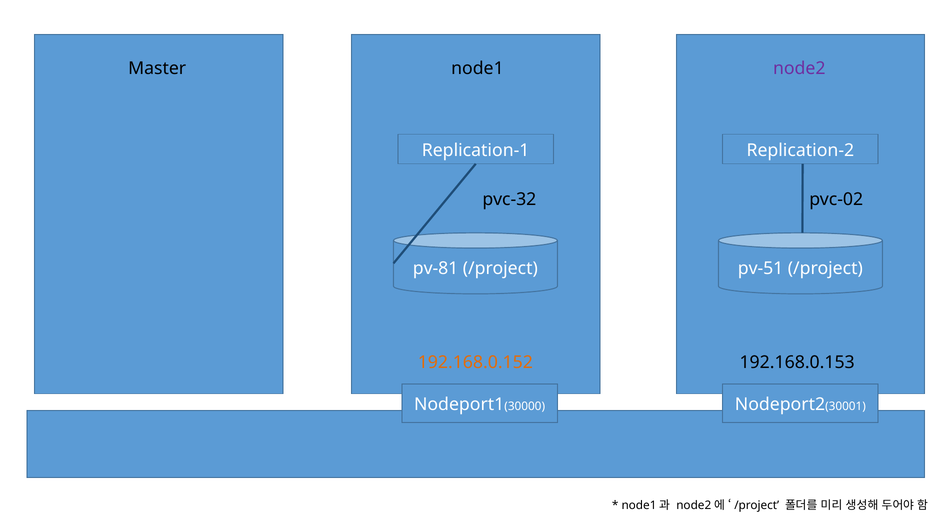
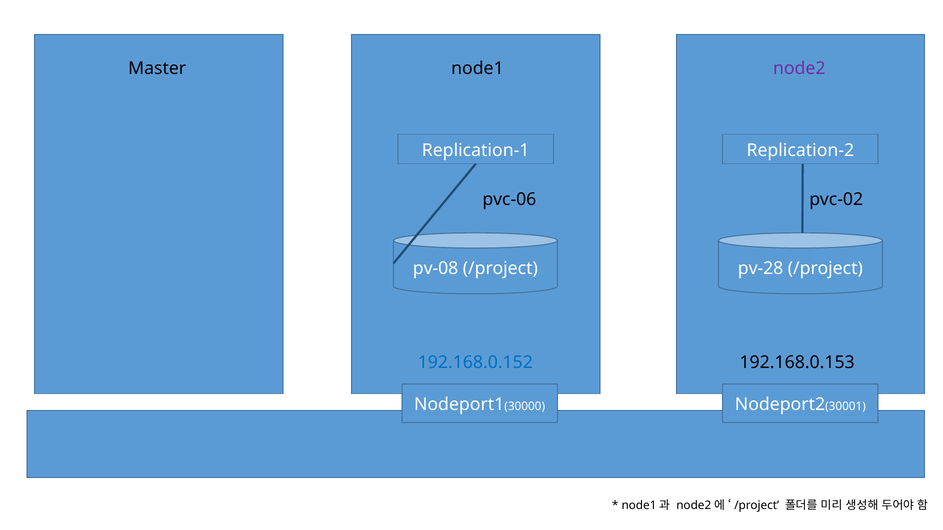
pvc-32: pvc-32 -> pvc-06 (509, 200)
pv-81: pv-81 -> pv-08 (436, 269)
pv-51: pv-51 -> pv-28 (761, 269)
192.168.0.152 colour: orange -> blue (475, 363)
